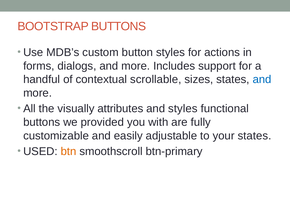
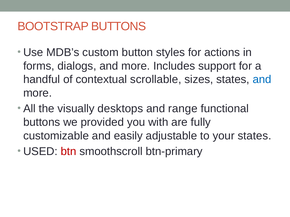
attributes: attributes -> desktops (120, 109)
and styles: styles -> range (183, 109)
btn colour: orange -> red (69, 152)
